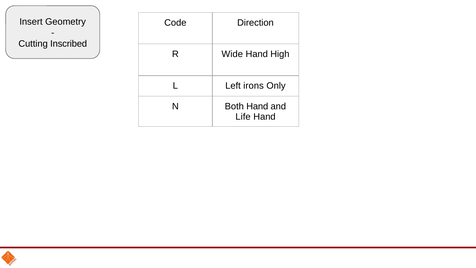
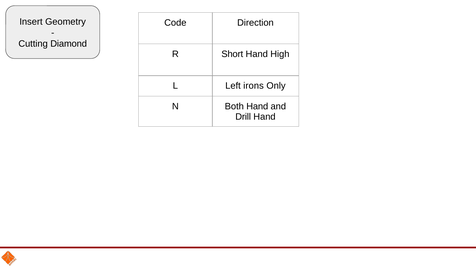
Inscribed: Inscribed -> Diamond (69, 44)
Wide: Wide -> Short (232, 54)
Life: Life -> Drill (243, 117)
